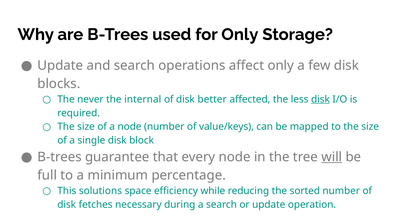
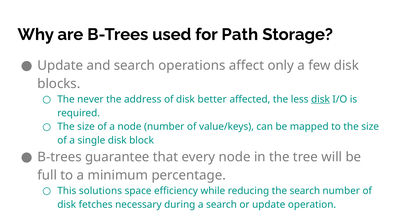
for Only: Only -> Path (240, 34)
internal: internal -> address (143, 99)
will underline: present -> none (332, 157)
the sorted: sorted -> search (305, 191)
